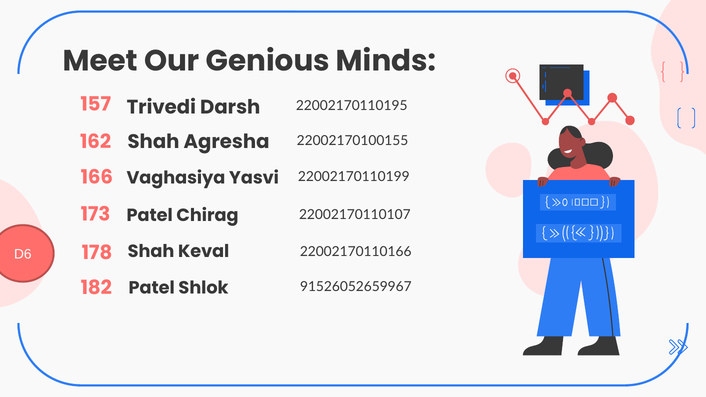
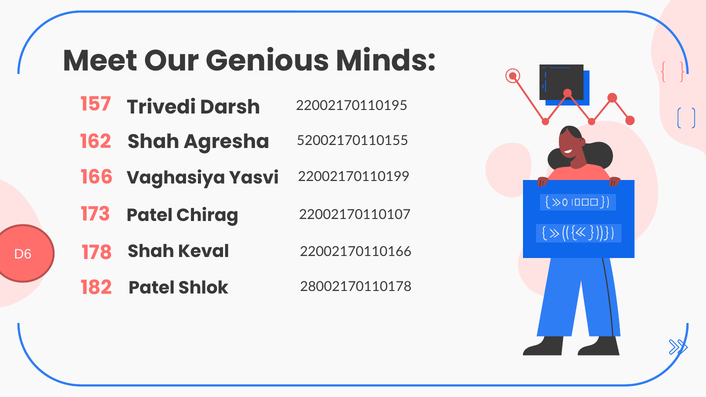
22002170100155: 22002170100155 -> 52002170110155 (352, 141)
91526052659967: 91526052659967 -> 28002170110178 (356, 287)
